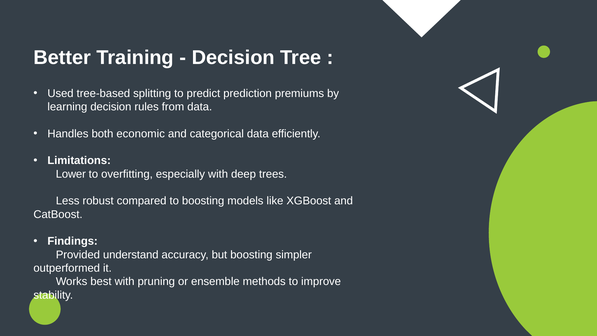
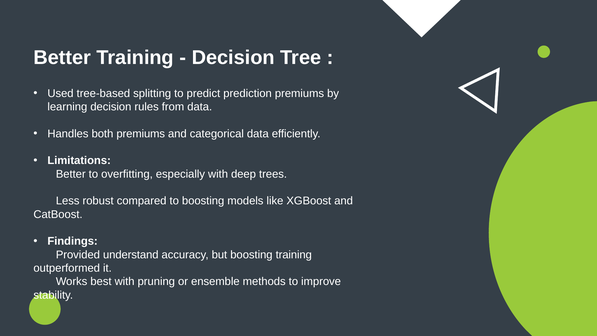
both economic: economic -> premiums (141, 134)
Lower: Lower -> Better (71, 174)
boosting simpler: simpler -> training (294, 255)
